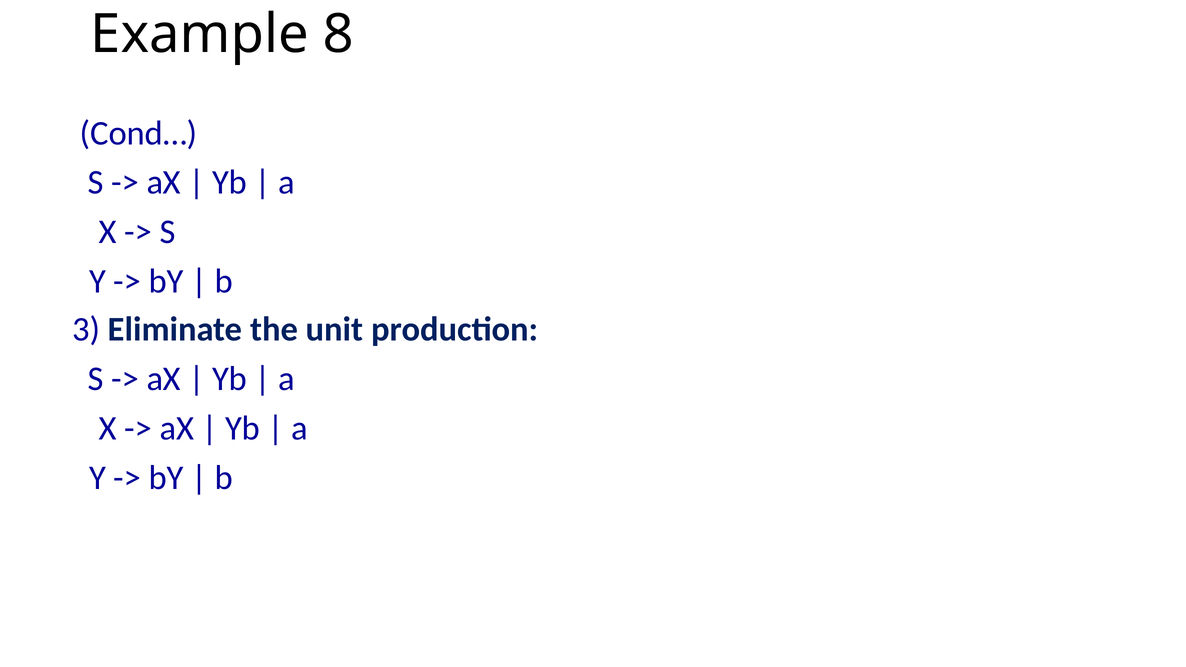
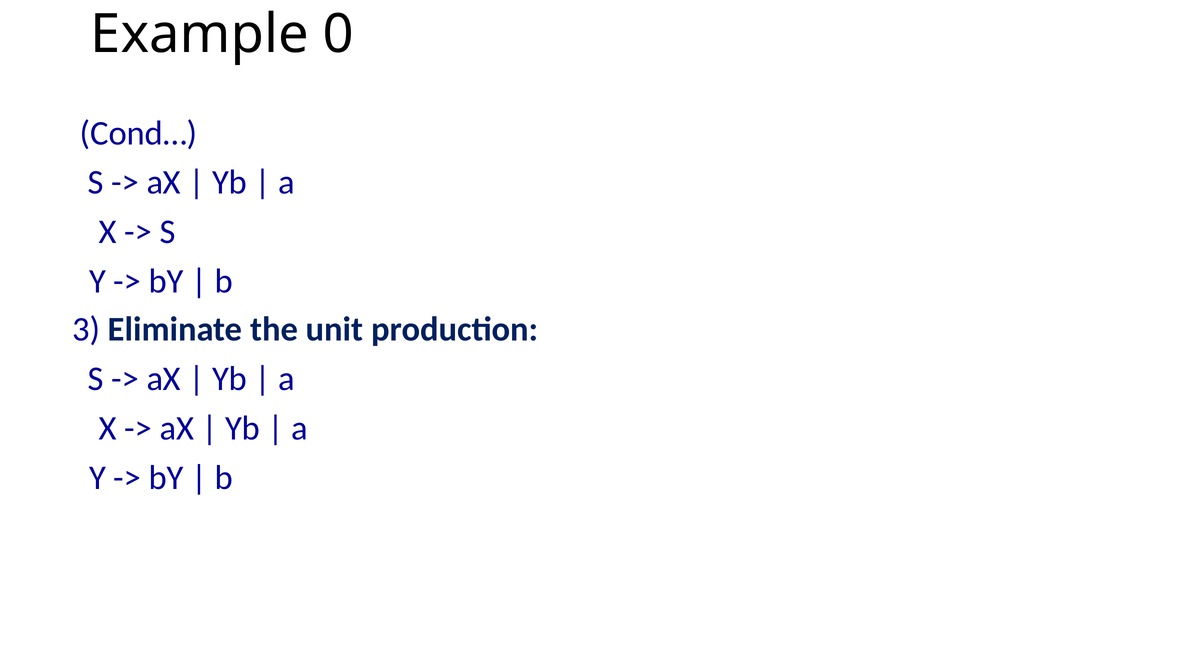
8: 8 -> 0 (338, 34)
